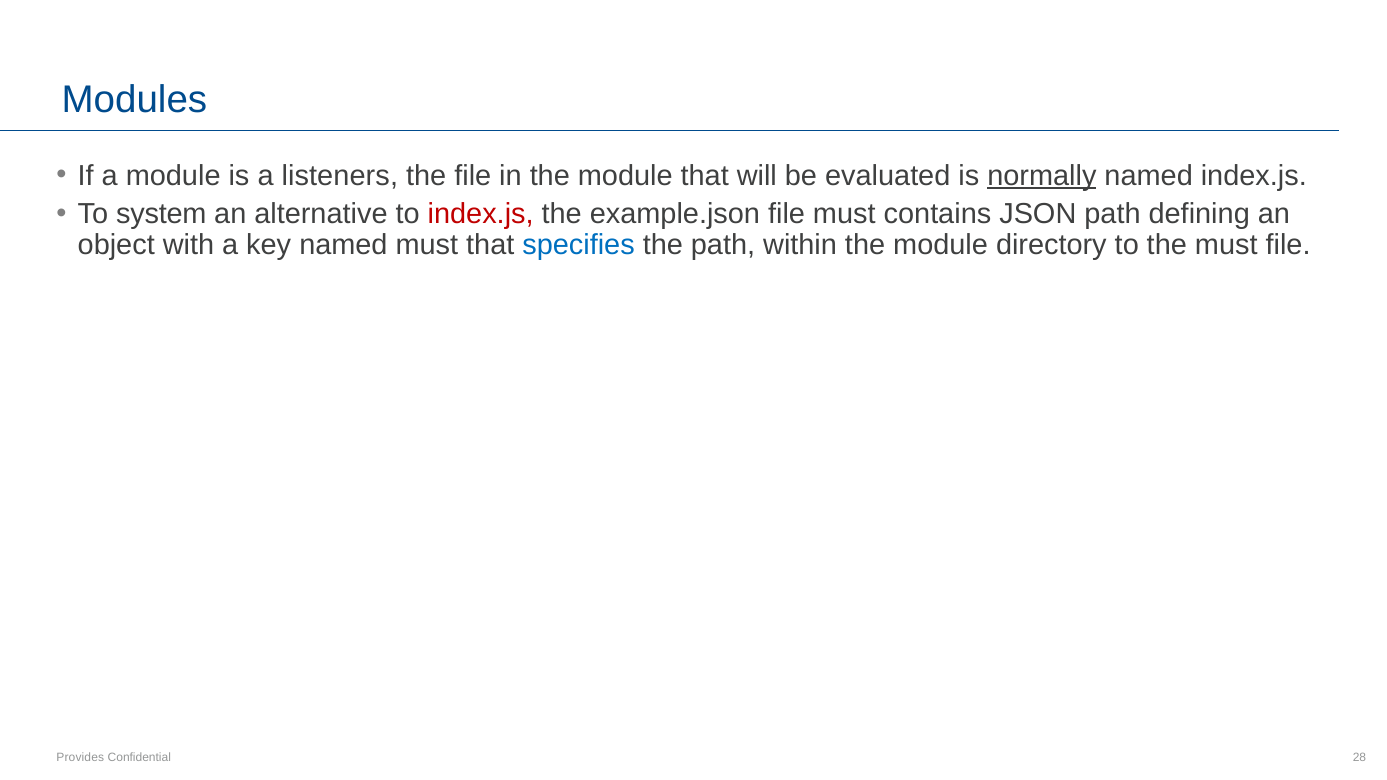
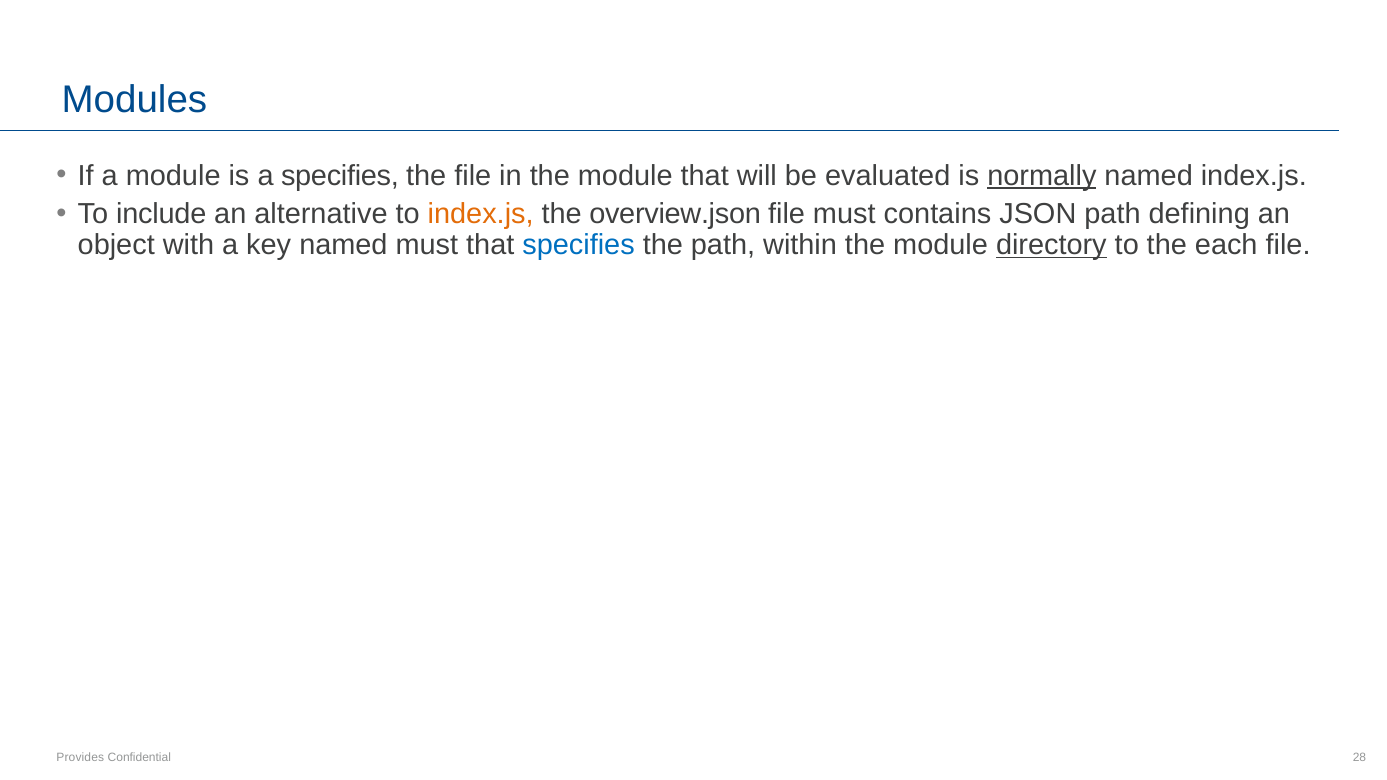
a listeners: listeners -> specifies (340, 176)
system: system -> include (161, 214)
index.js colour: red -> orange (481, 214)
example.json: example.json -> overview.json (675, 214)
directory underline: none -> present (1051, 245)
the must: must -> each (1226, 245)
